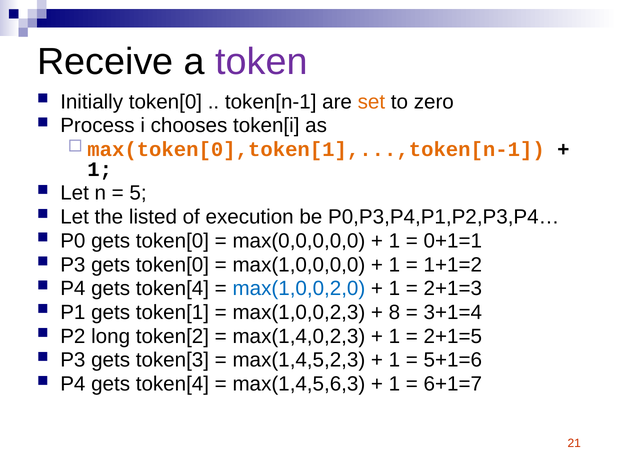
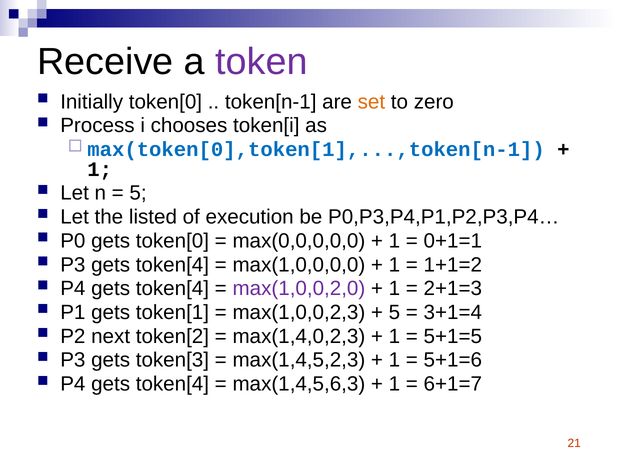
max(token[0],token[1],...,token[n-1 colour: orange -> blue (316, 150)
P3 gets token[0: token[0 -> token[4 (172, 265)
max(1,0,0,2,0 colour: blue -> purple (299, 289)
8: 8 -> 5 (394, 313)
long: long -> next (111, 337)
2+1=5: 2+1=5 -> 5+1=5 (453, 337)
